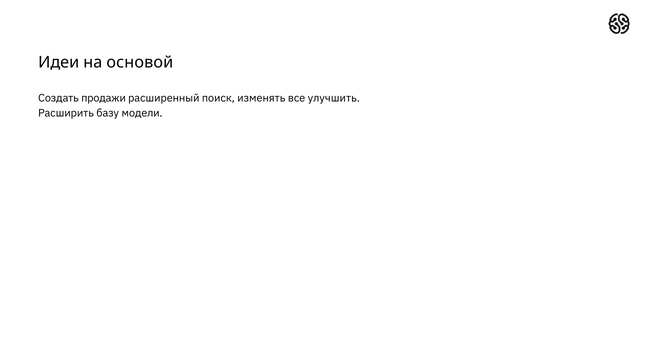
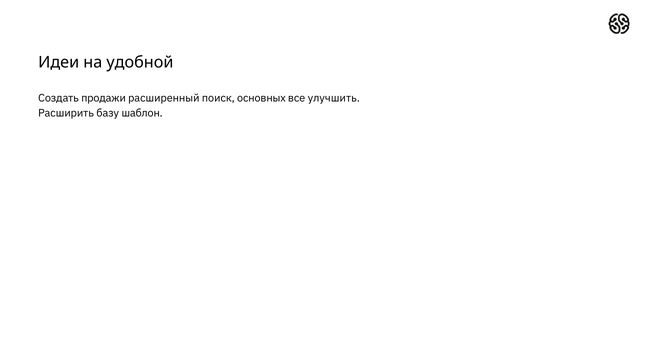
основой: основой -> удобной (140, 62)
изменять: изменять -> основных (261, 98)
модели: модели -> шаблон (142, 113)
